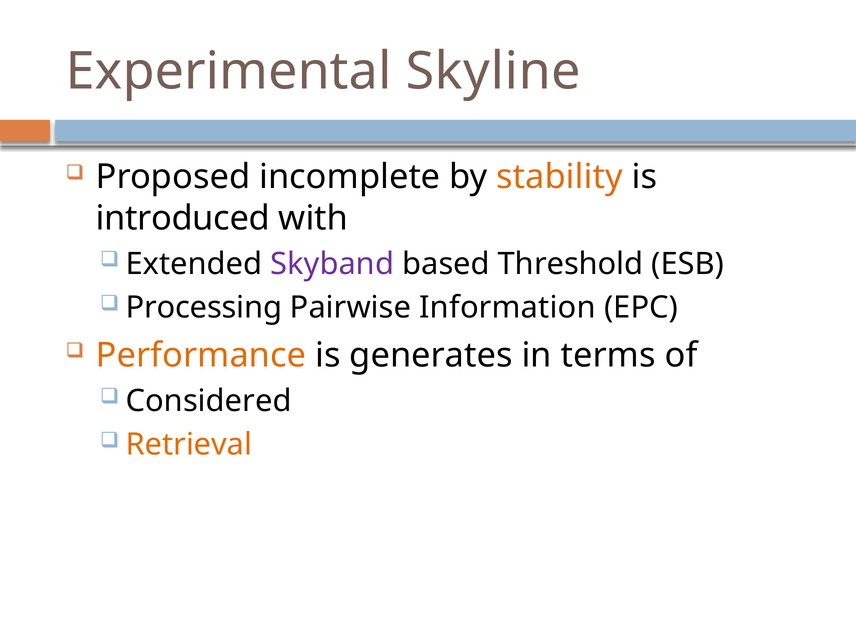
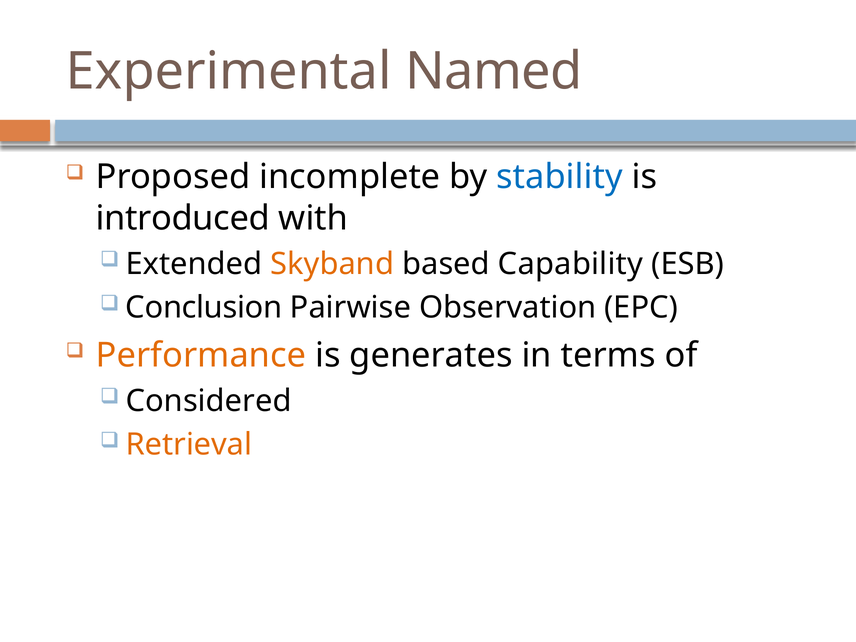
Skyline: Skyline -> Named (494, 71)
stability colour: orange -> blue (560, 177)
Skyband colour: purple -> orange (332, 264)
Threshold: Threshold -> Capability (570, 264)
Processing: Processing -> Conclusion (204, 308)
Information: Information -> Observation (508, 308)
